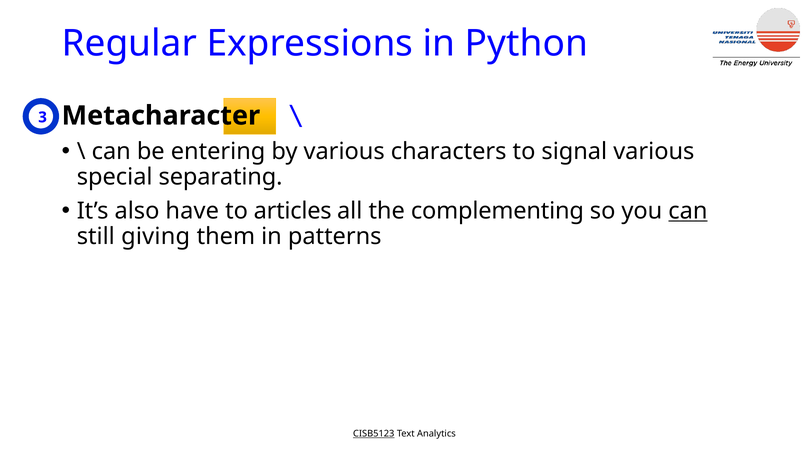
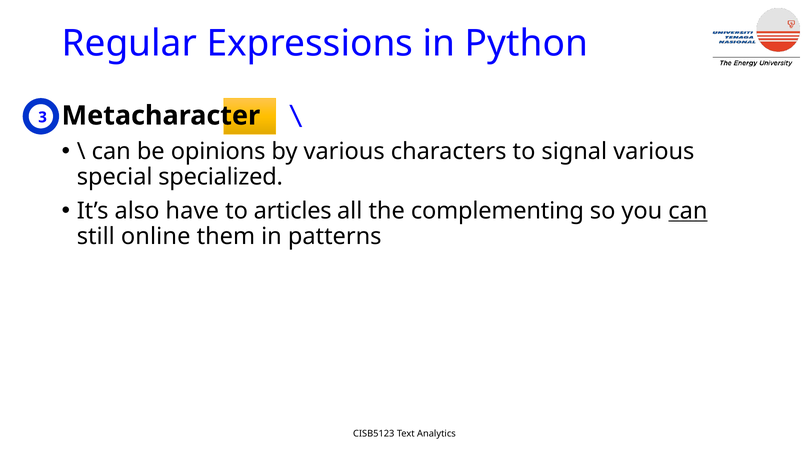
entering: entering -> opinions (218, 151)
separating: separating -> specialized (221, 177)
giving: giving -> online (156, 236)
CISB5123 underline: present -> none (374, 434)
